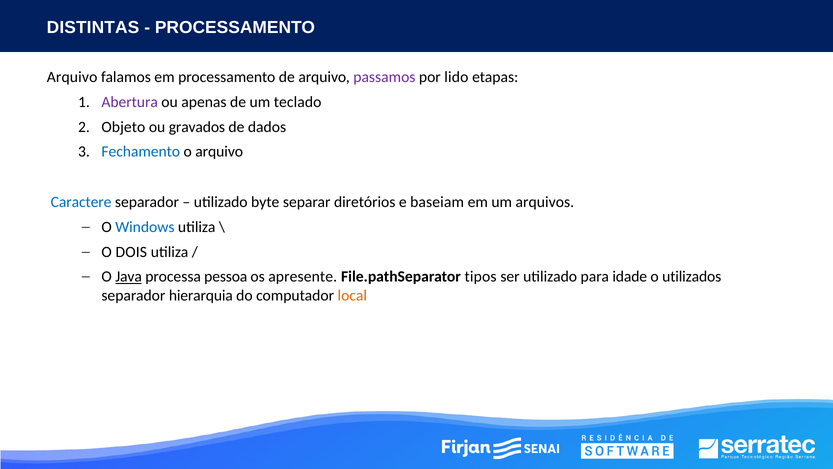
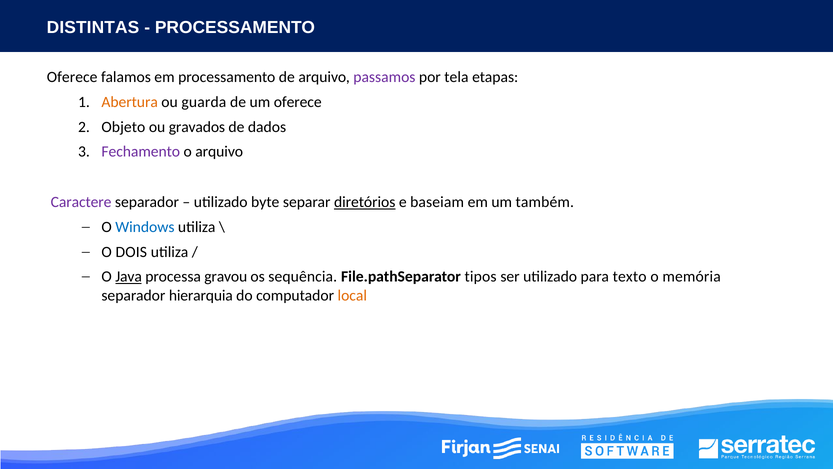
Arquivo: Arquivo -> Oferece (72, 77)
lido: lido -> tela (456, 77)
Abertura colour: purple -> orange (130, 102)
apenas: apenas -> guarda (204, 102)
um teclado: teclado -> oferece (298, 102)
Fechamento colour: blue -> purple (141, 152)
Caractere colour: blue -> purple (81, 202)
diretórios underline: none -> present (365, 202)
arquivos: arquivos -> também (545, 202)
pessoa: pessoa -> gravou (226, 277)
apresente: apresente -> sequência (303, 277)
idade: idade -> texto (630, 277)
utilizados: utilizados -> memória (692, 277)
